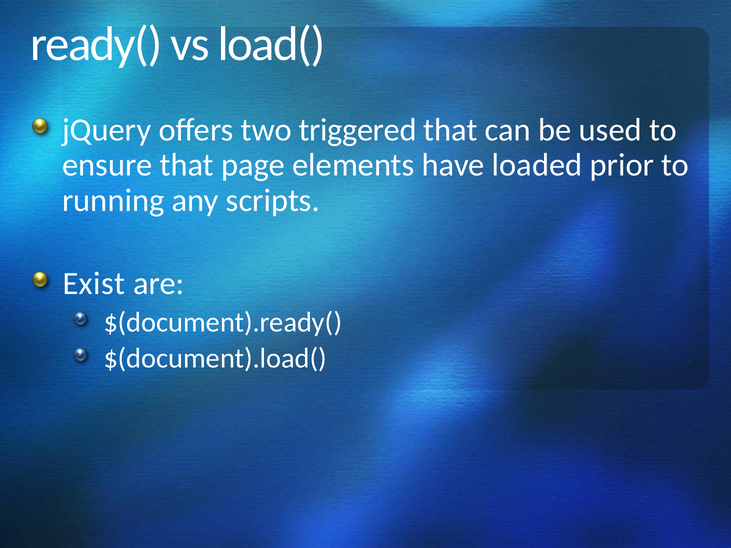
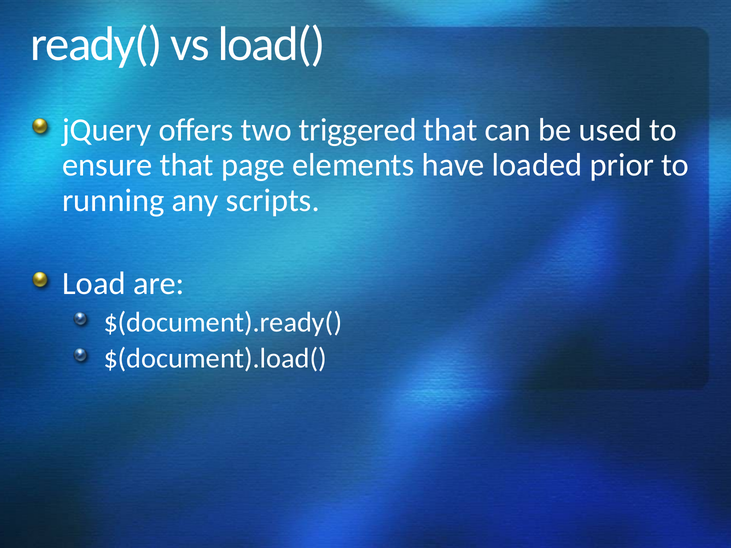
Exist: Exist -> Load (94, 284)
